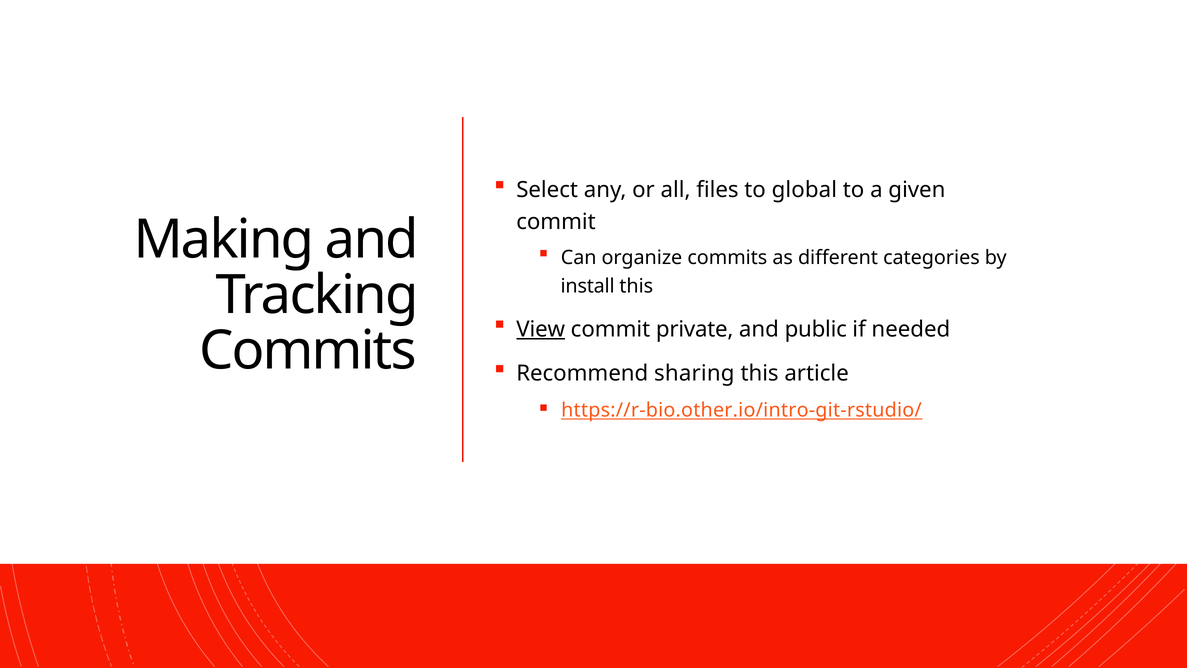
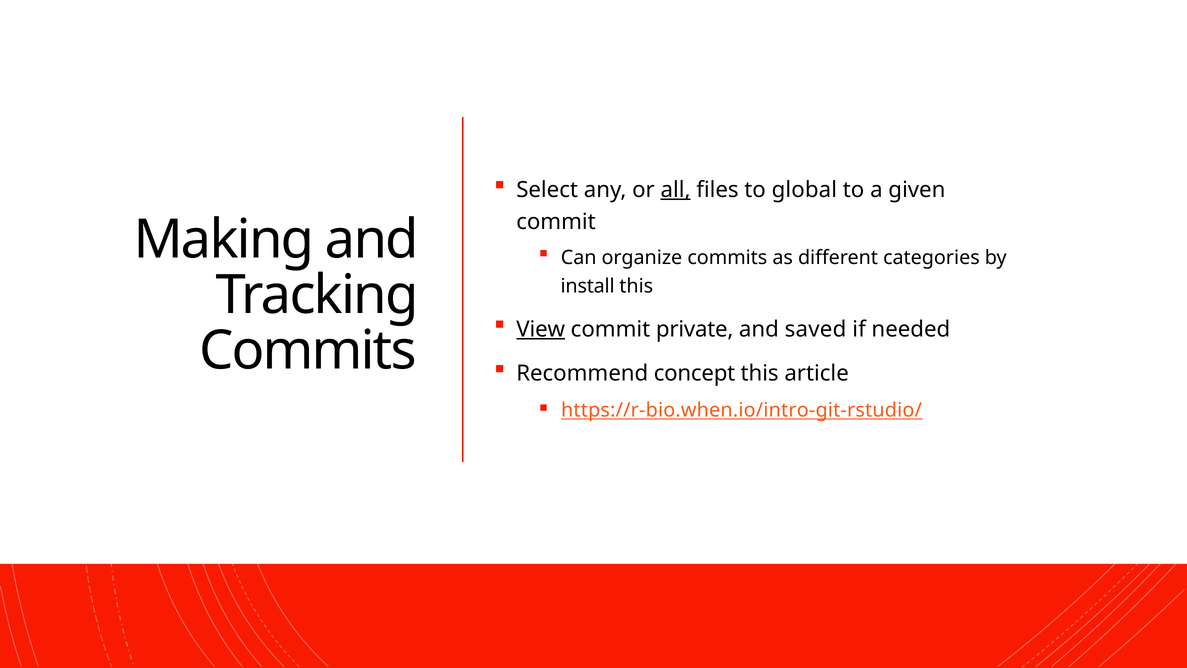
all underline: none -> present (676, 190)
public: public -> saved (816, 329)
sharing: sharing -> concept (695, 373)
https://r-bio.other.io/intro-git-rstudio/: https://r-bio.other.io/intro-git-rstudio/ -> https://r-bio.when.io/intro-git-rstudio/ (742, 410)
